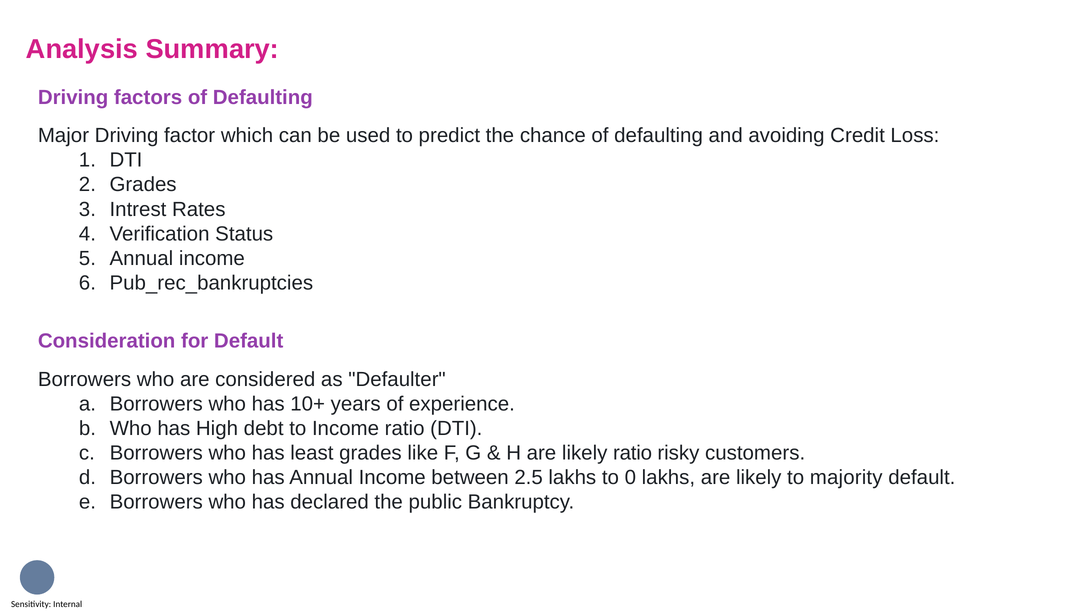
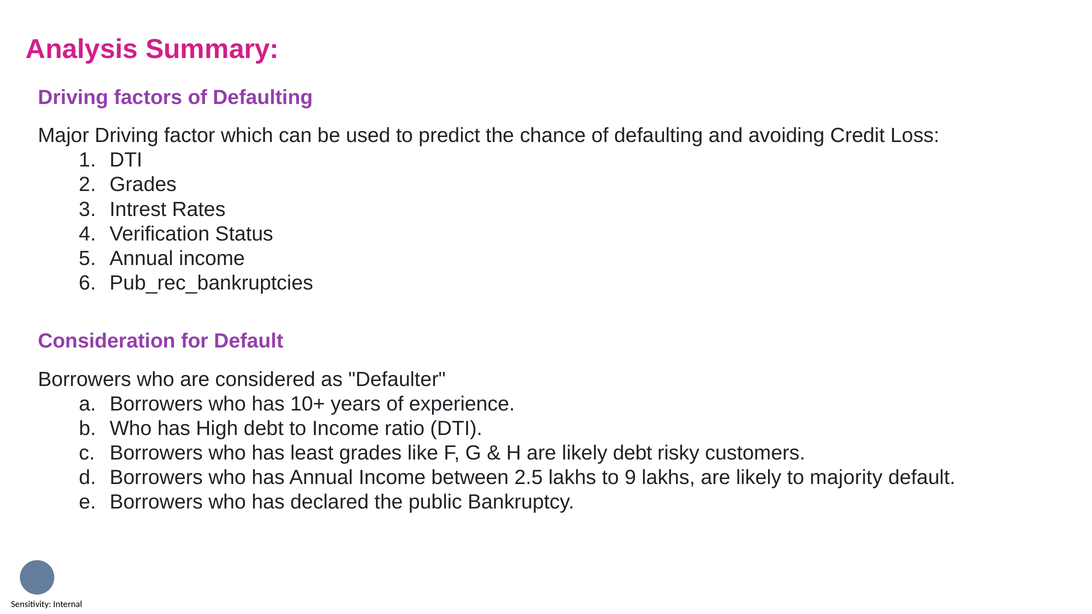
likely ratio: ratio -> debt (633, 453)
0: 0 -> 9 (630, 478)
